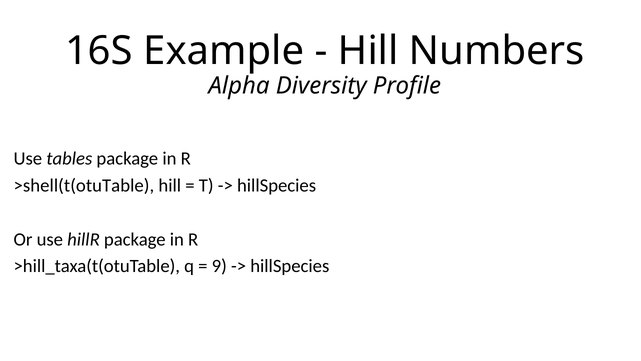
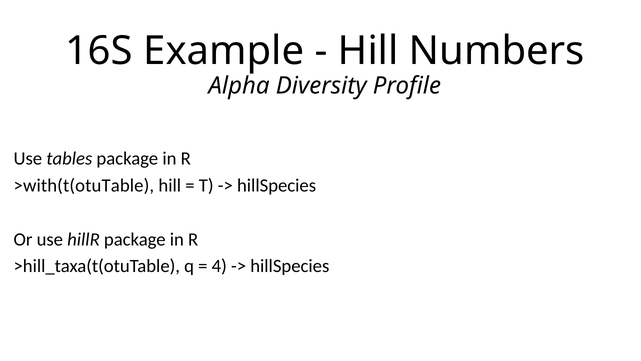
>shell(t(otuTable: >shell(t(otuTable -> >with(t(otuTable (84, 185)
9: 9 -> 4 (219, 266)
